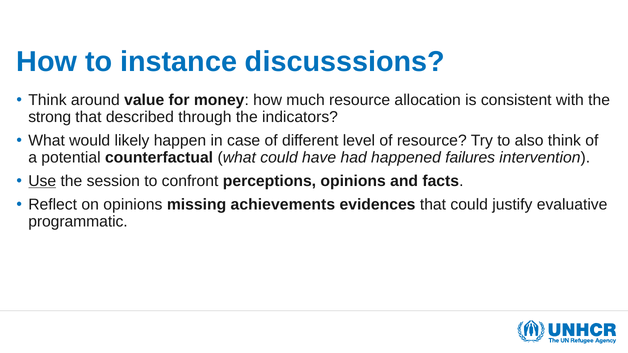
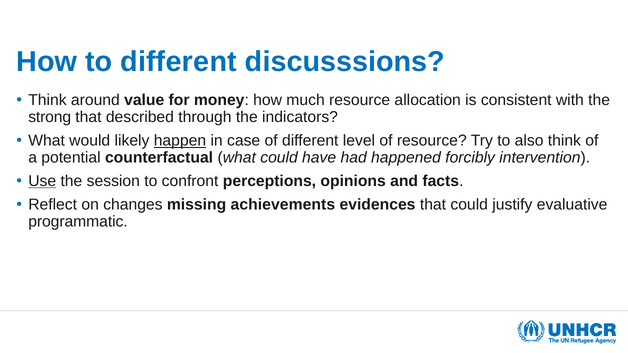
to instance: instance -> different (179, 62)
happen underline: none -> present (180, 141)
failures: failures -> forcibly (470, 158)
on opinions: opinions -> changes (133, 205)
